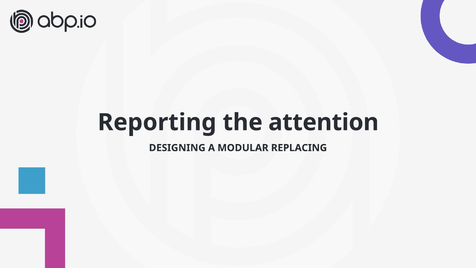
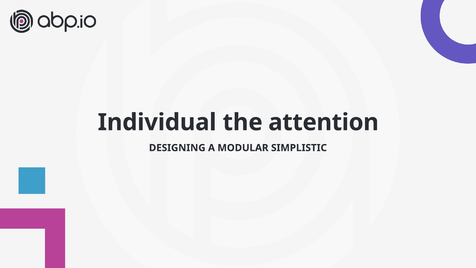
Reporting: Reporting -> Individual (157, 122)
REPLACING: REPLACING -> SIMPLISTIC (299, 148)
